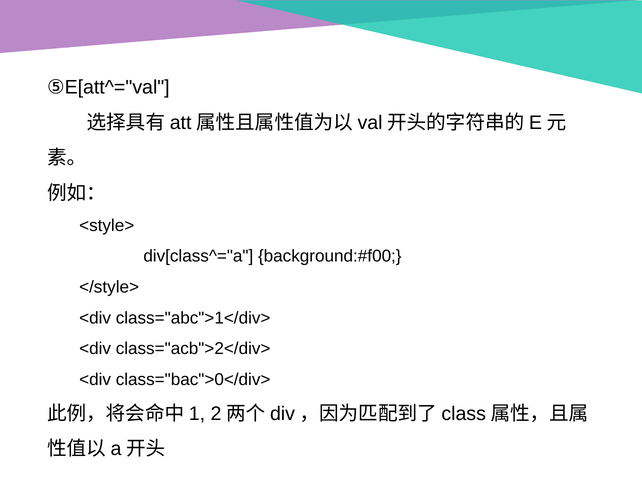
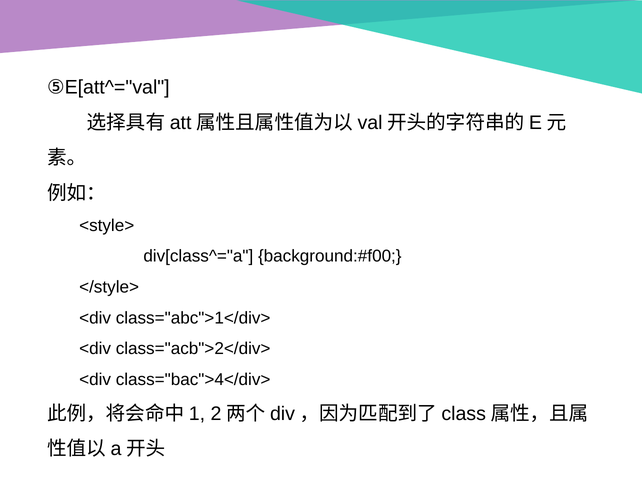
class="bac">0</div>: class="bac">0</div> -> class="bac">4</div> (193, 380)
